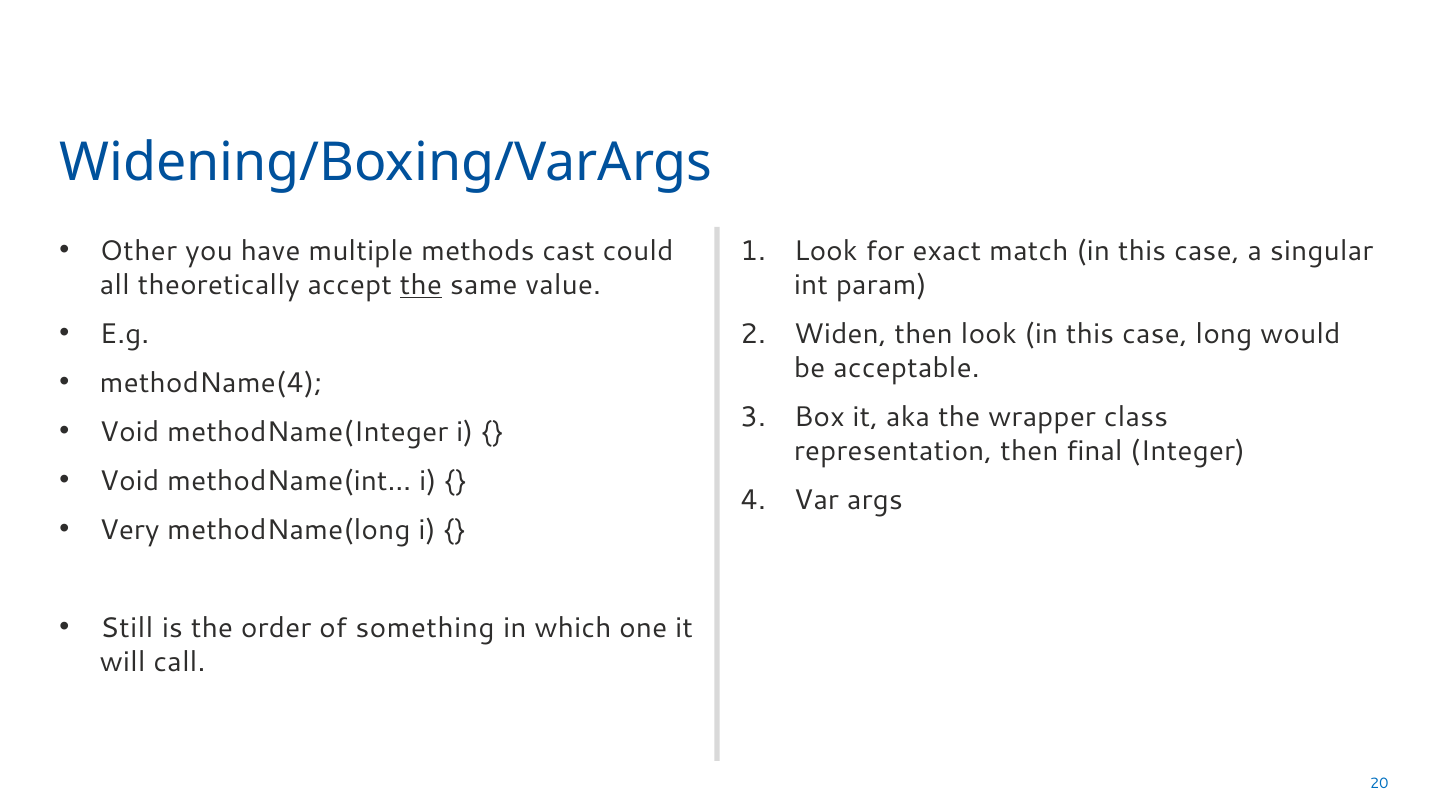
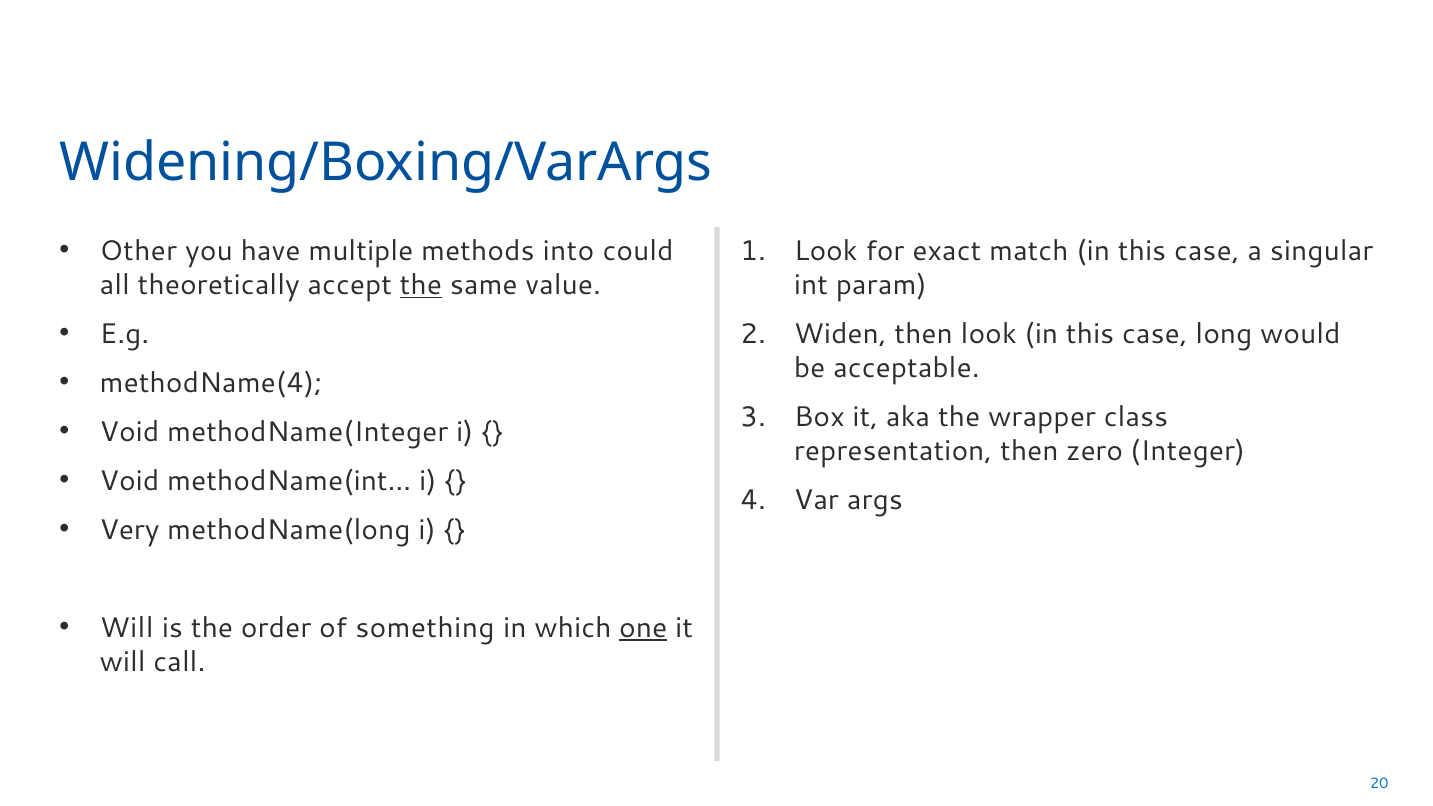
cast: cast -> into (568, 251)
final: final -> zero (1094, 451)
Still: Still -> Will (127, 628)
one underline: none -> present (643, 628)
